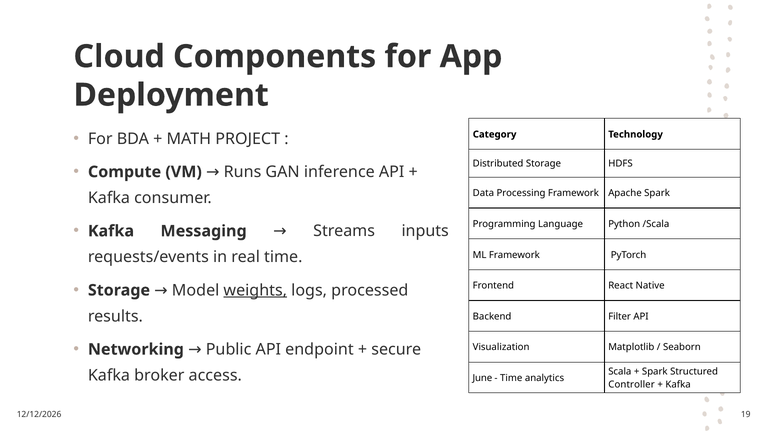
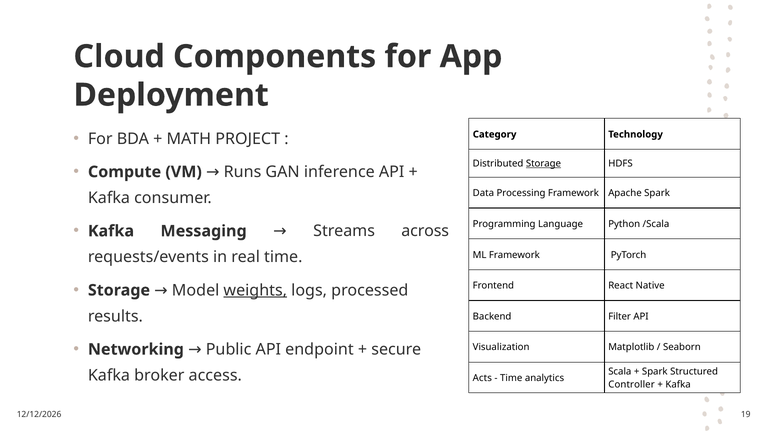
Storage underline: none -> present (543, 164)
inputs: inputs -> across (425, 231)
June: June -> Acts (482, 379)
